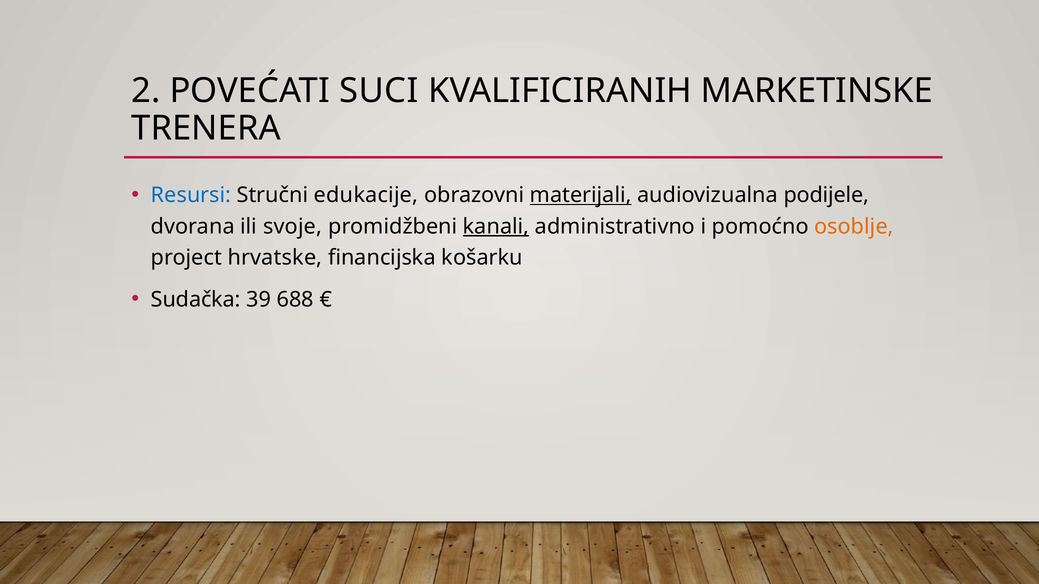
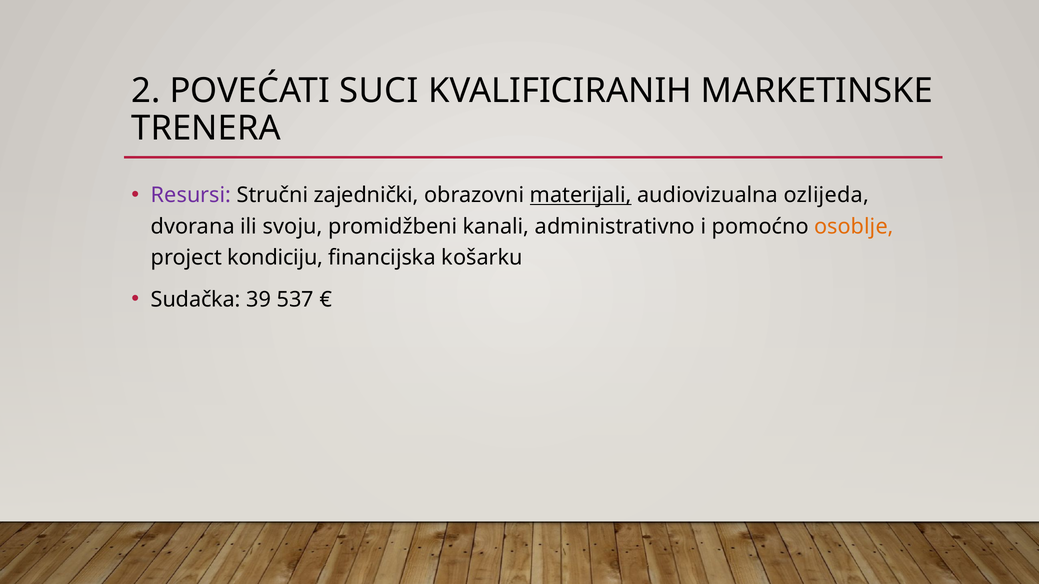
Resursi colour: blue -> purple (191, 195)
edukacije: edukacije -> zajednički (366, 195)
podijele: podijele -> ozlijeda (826, 195)
svoje: svoje -> svoju (293, 227)
kanali underline: present -> none (496, 227)
hrvatske: hrvatske -> kondiciju (275, 258)
688: 688 -> 537 (295, 300)
